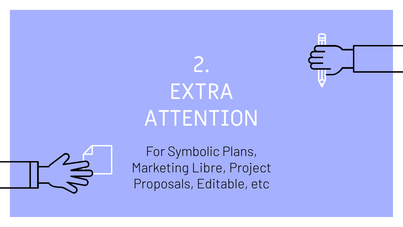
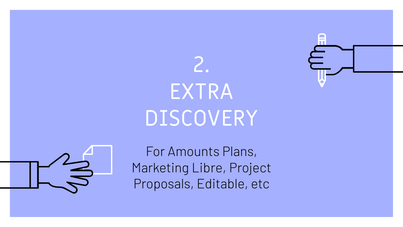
ATTENTION: ATTENTION -> DISCOVERY (201, 118)
Symbolic: Symbolic -> Amounts (194, 152)
